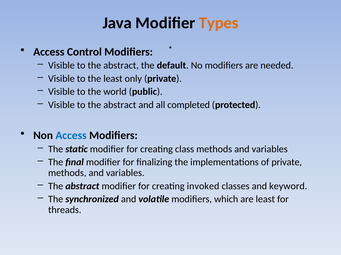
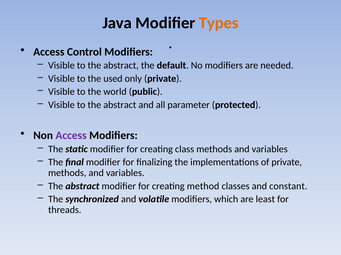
the least: least -> used (113, 79)
completed: completed -> parameter (189, 105)
Access colour: blue -> purple (71, 136)
invoked: invoked -> method (203, 187)
keyword: keyword -> constant (288, 187)
